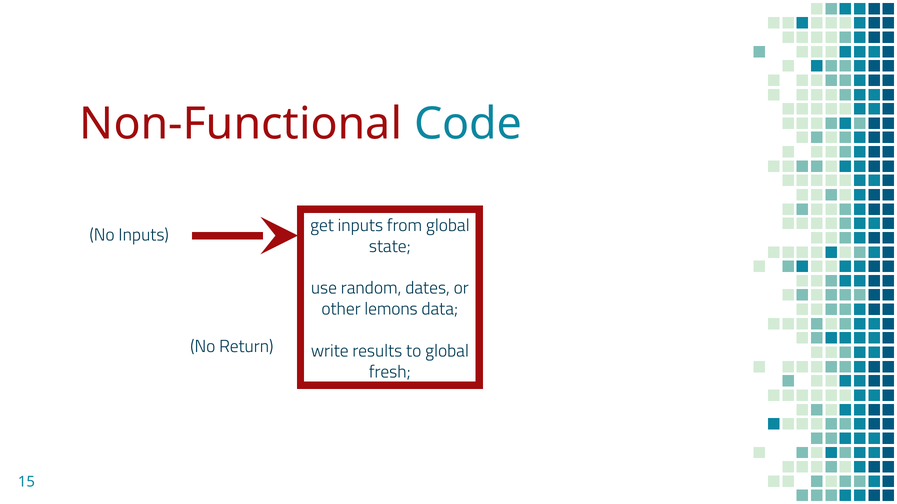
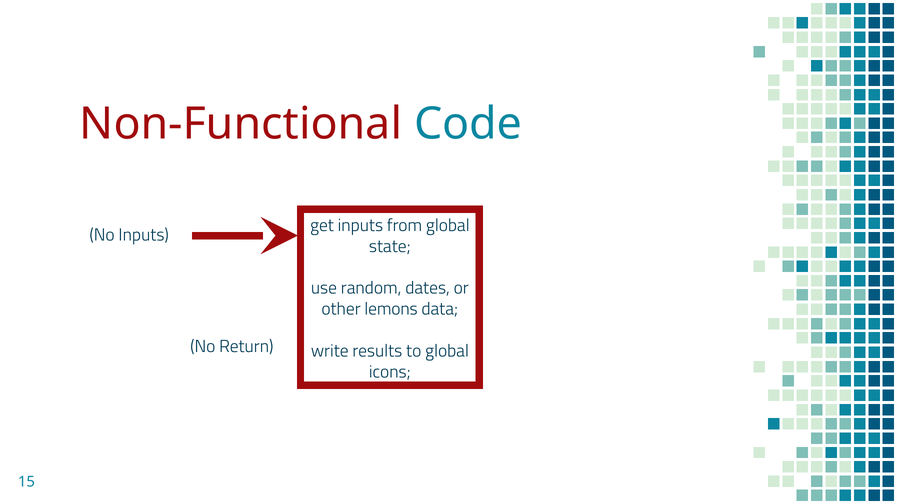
fresh: fresh -> icons (390, 372)
